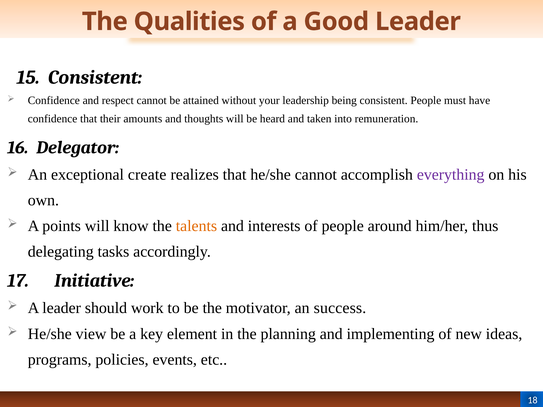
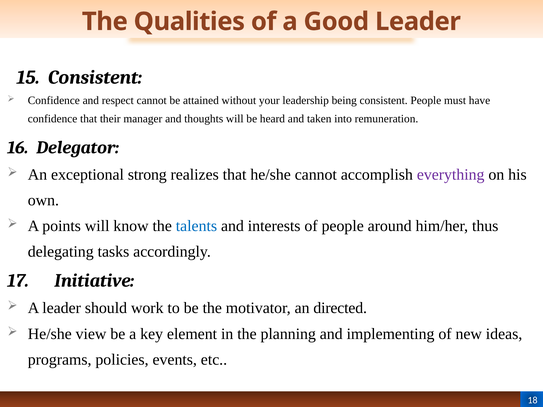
amounts: amounts -> manager (143, 119)
create: create -> strong (147, 175)
talents colour: orange -> blue (196, 226)
success: success -> directed (340, 308)
